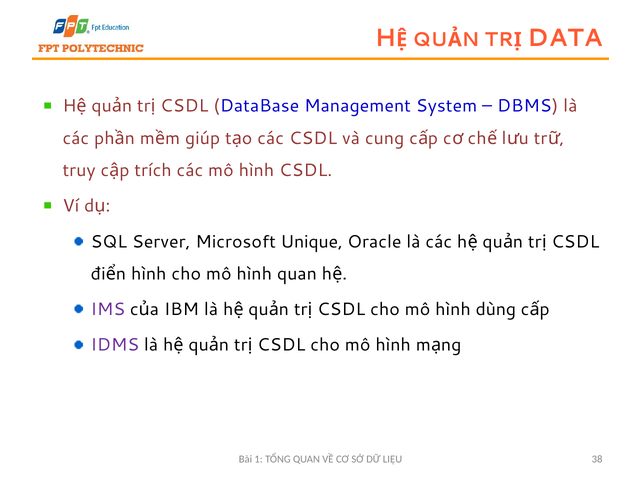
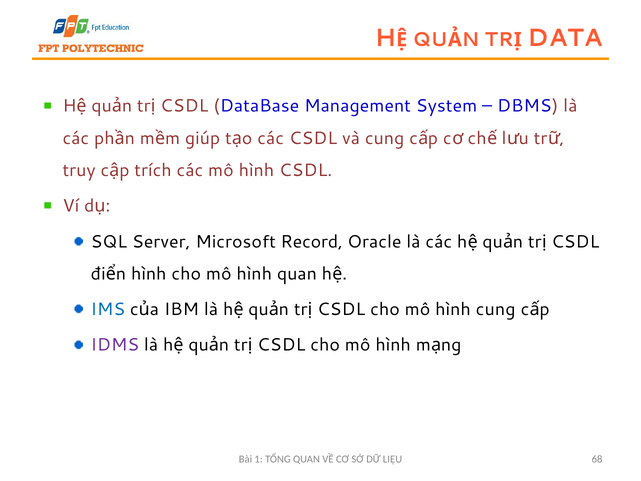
Unique: Unique -> Record (312, 242)
IMS colour: purple -> blue (108, 309)
hình dùng: dùng -> cung (496, 309)
38: 38 -> 68 (597, 459)
